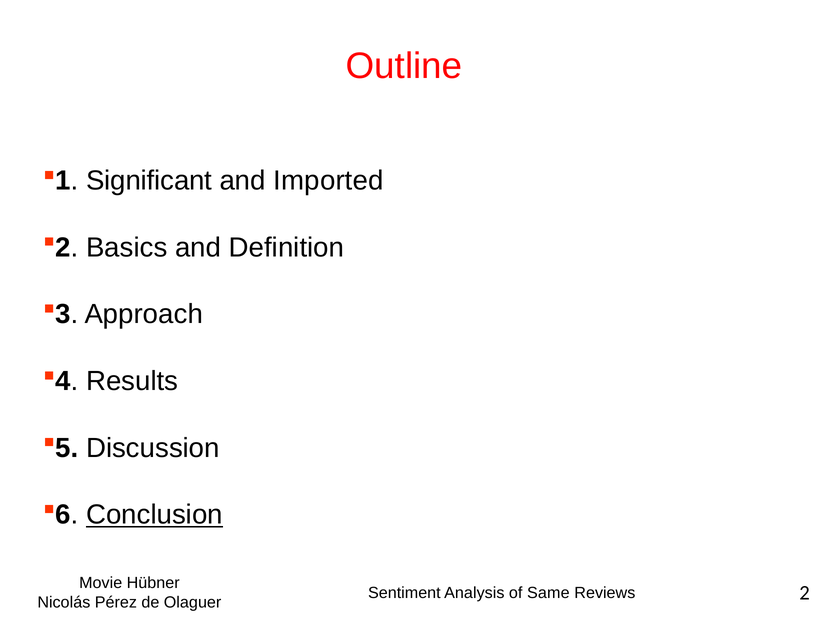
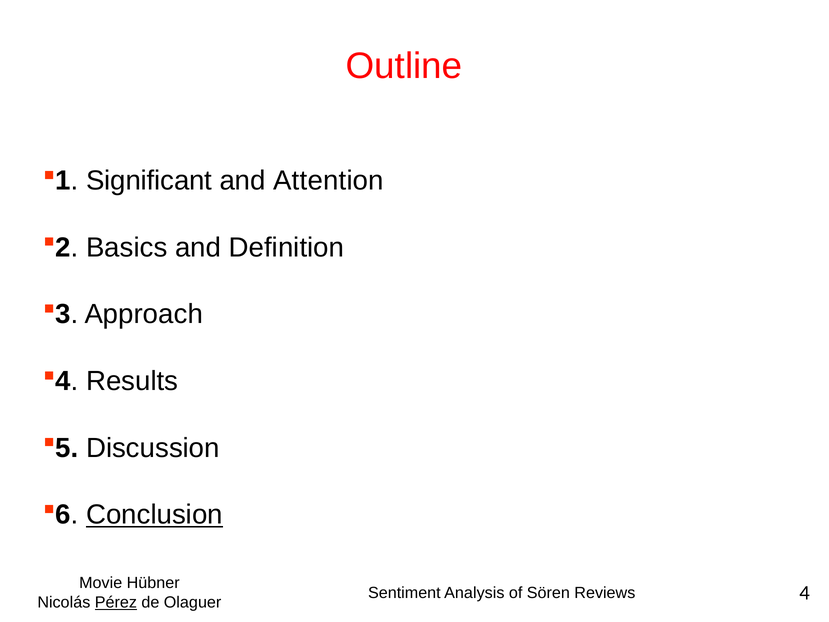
Imported: Imported -> Attention (329, 181)
Same: Same -> Sören (548, 593)
Pérez underline: none -> present (116, 602)
2: 2 -> 4 (805, 593)
